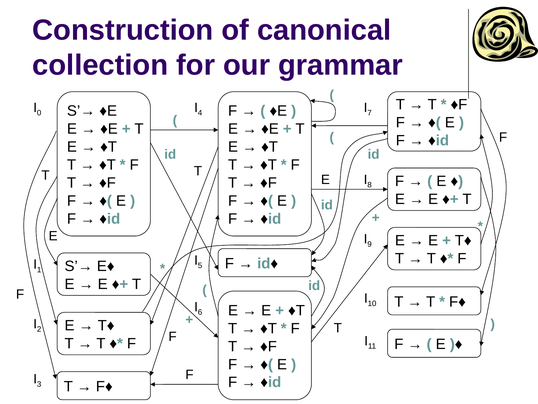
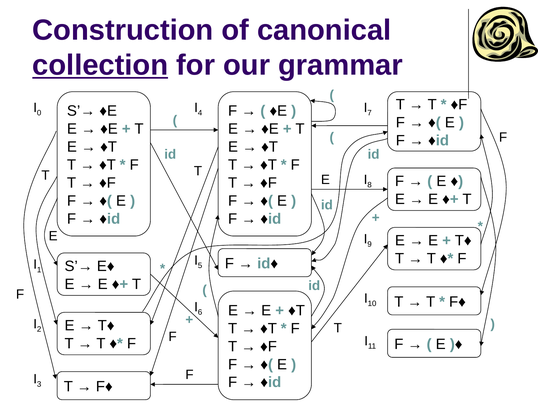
collection underline: none -> present (100, 65)
